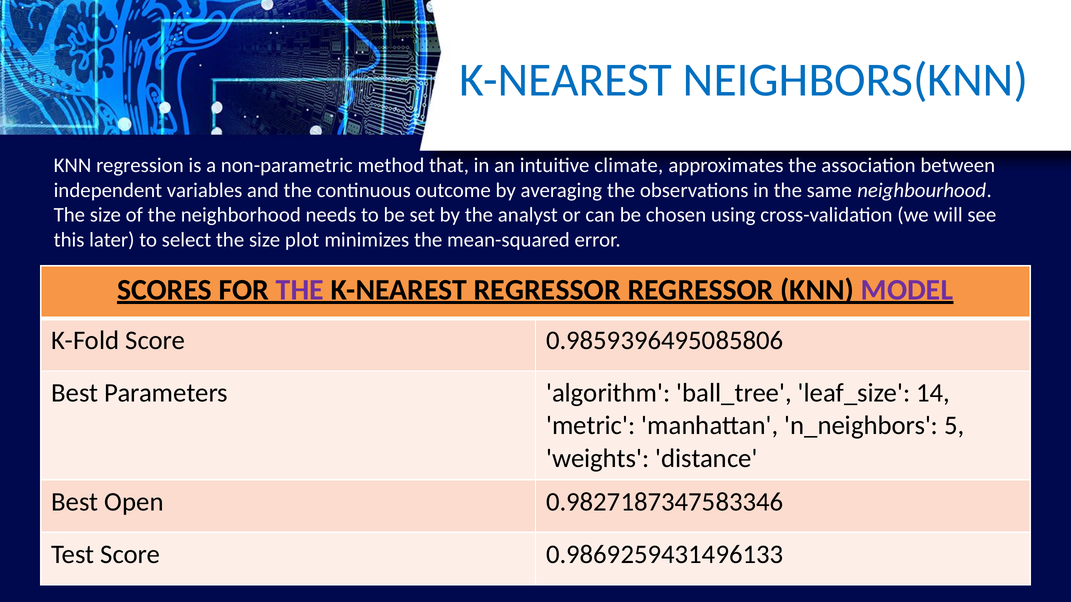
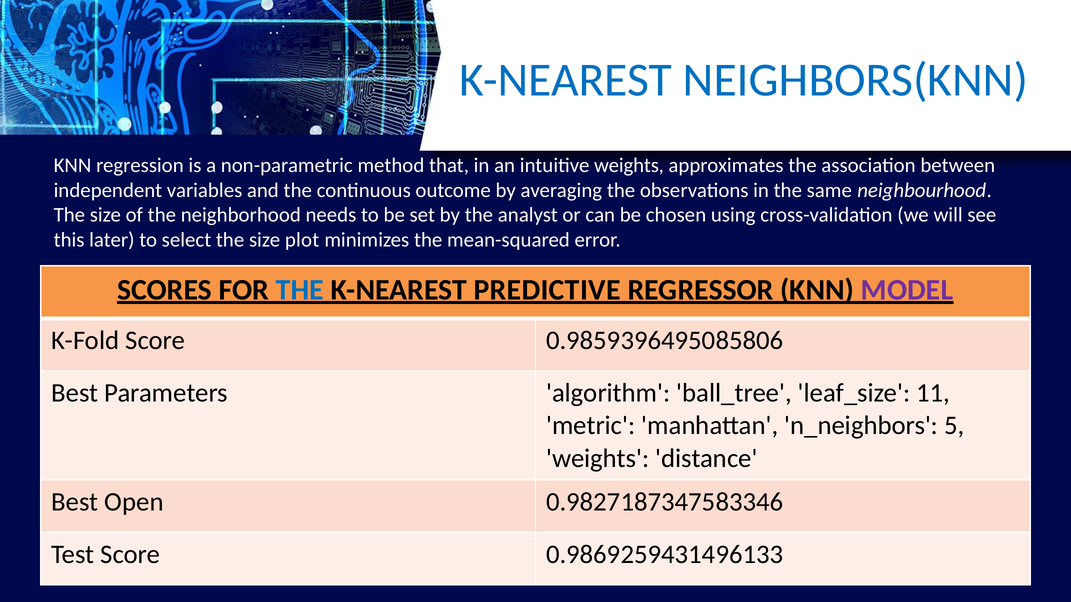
intuitive climate: climate -> weights (629, 165)
THE colour: purple -> blue (300, 290)
K-NEAREST REGRESSOR: REGRESSOR -> PREDICTIVE (547, 290)
14: 14 -> 11 (933, 393)
